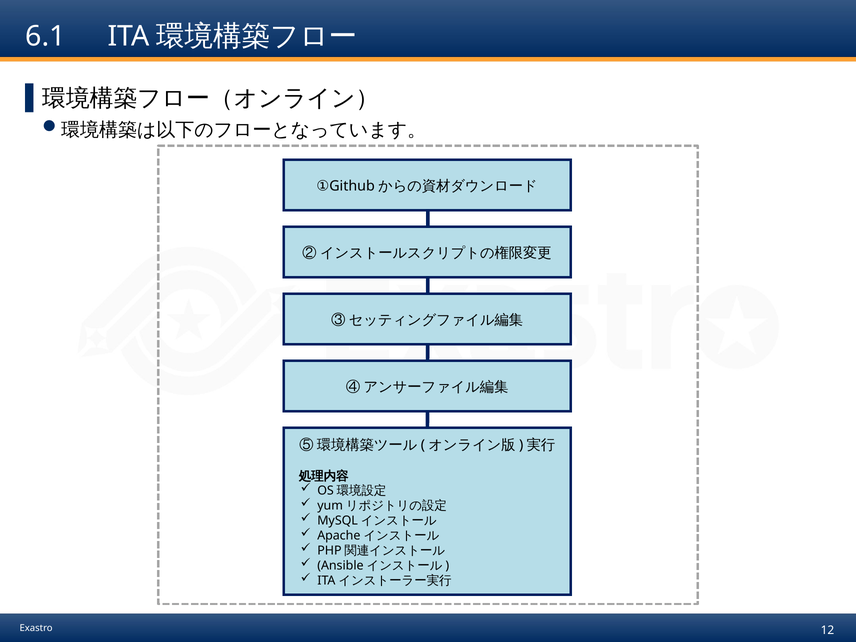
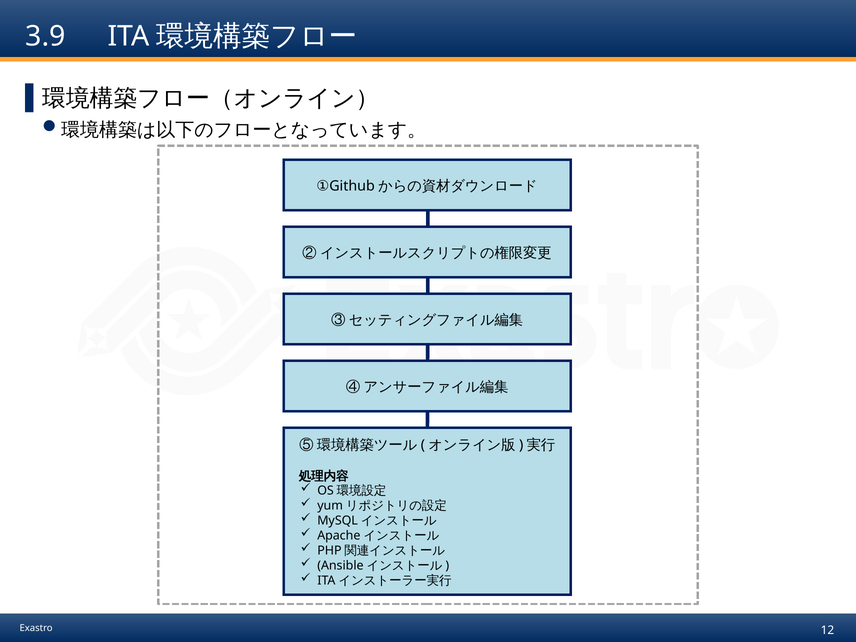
6.1: 6.1 -> 3.9 (46, 36)
